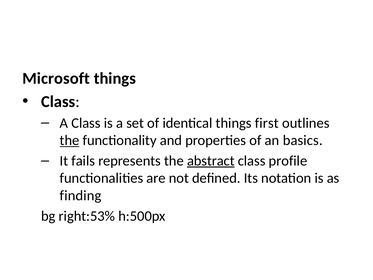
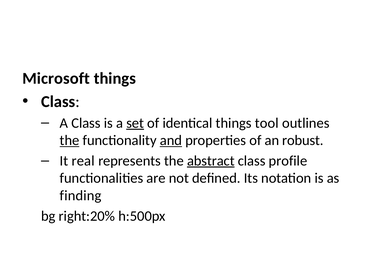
set underline: none -> present (135, 123)
first: first -> tool (267, 123)
and underline: none -> present (171, 140)
basics: basics -> robust (303, 140)
fails: fails -> real (83, 161)
right:53%: right:53% -> right:20% (87, 216)
